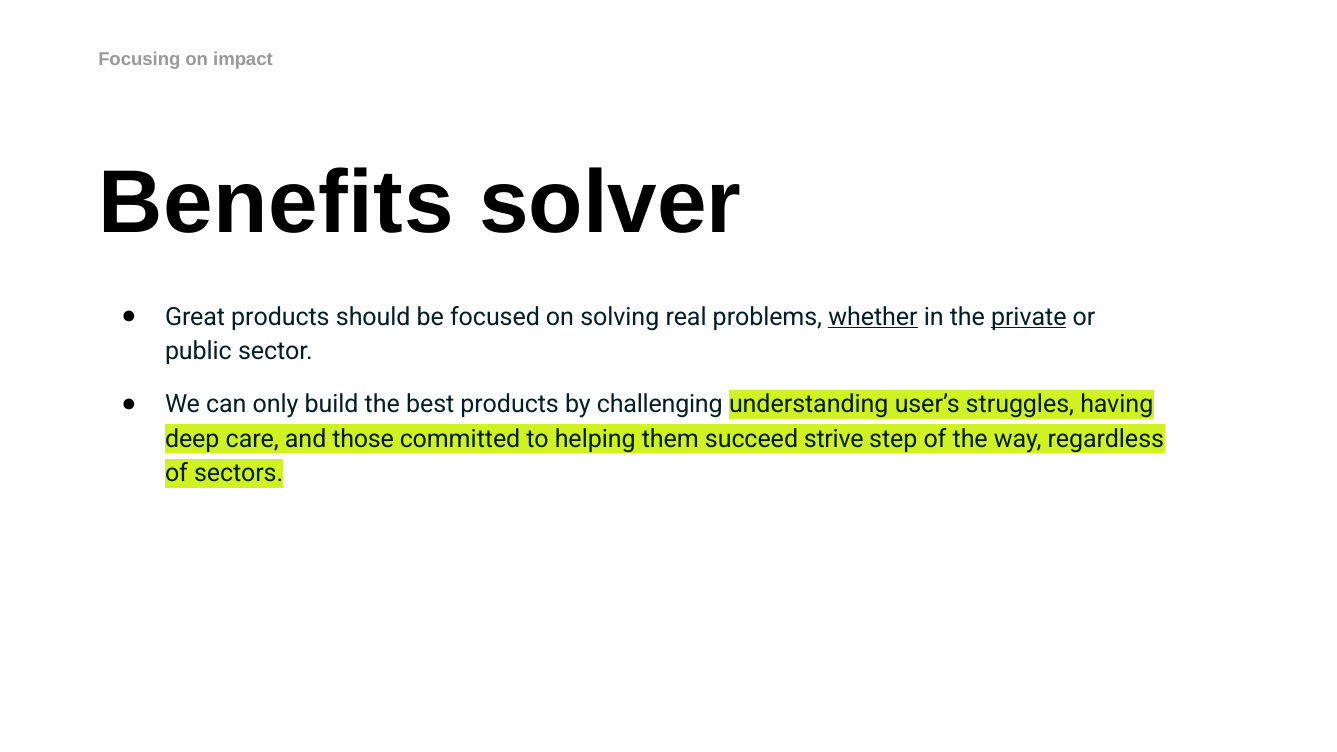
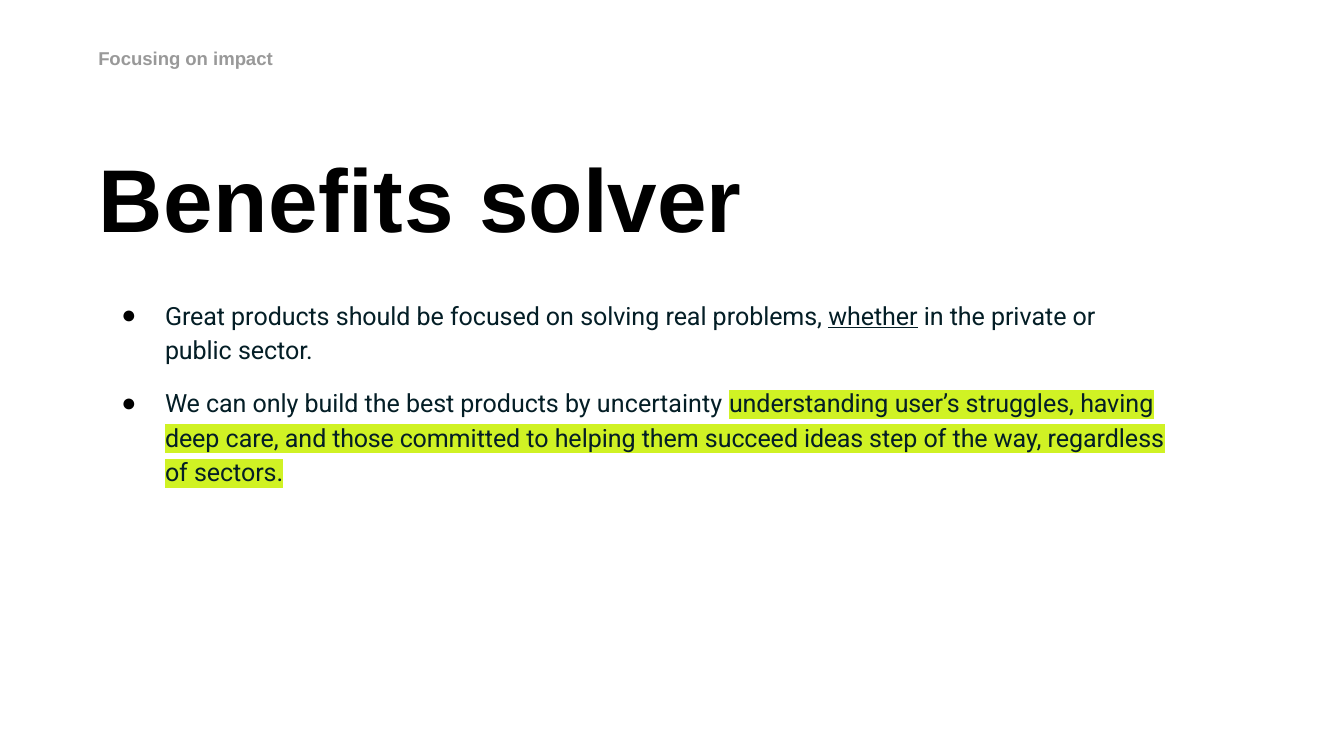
private underline: present -> none (1029, 317)
challenging: challenging -> uncertainty (660, 405)
strive: strive -> ideas (834, 439)
